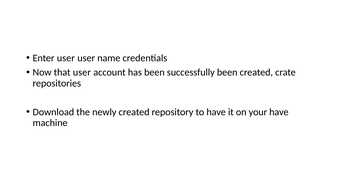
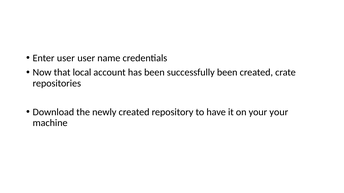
that user: user -> local (82, 73)
your have: have -> your (279, 112)
